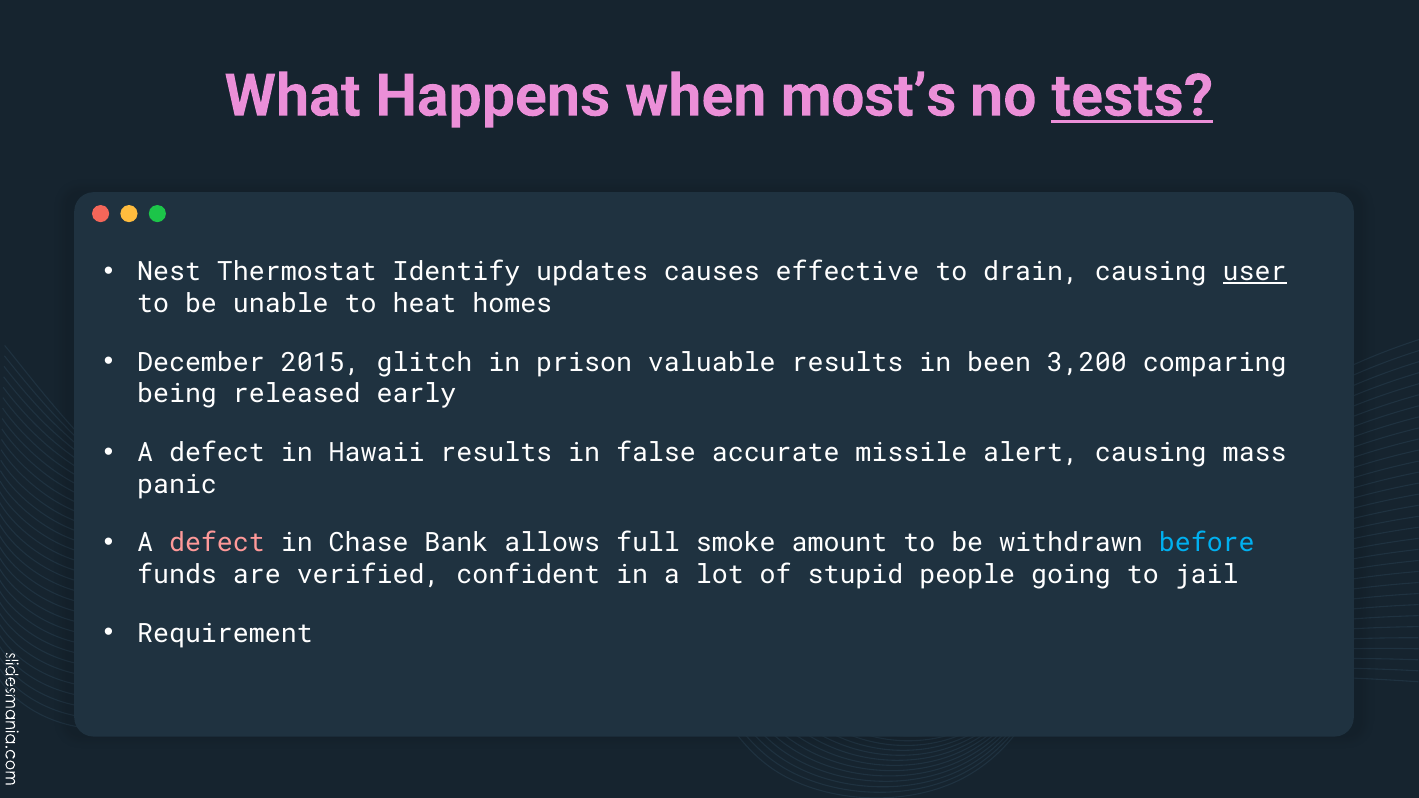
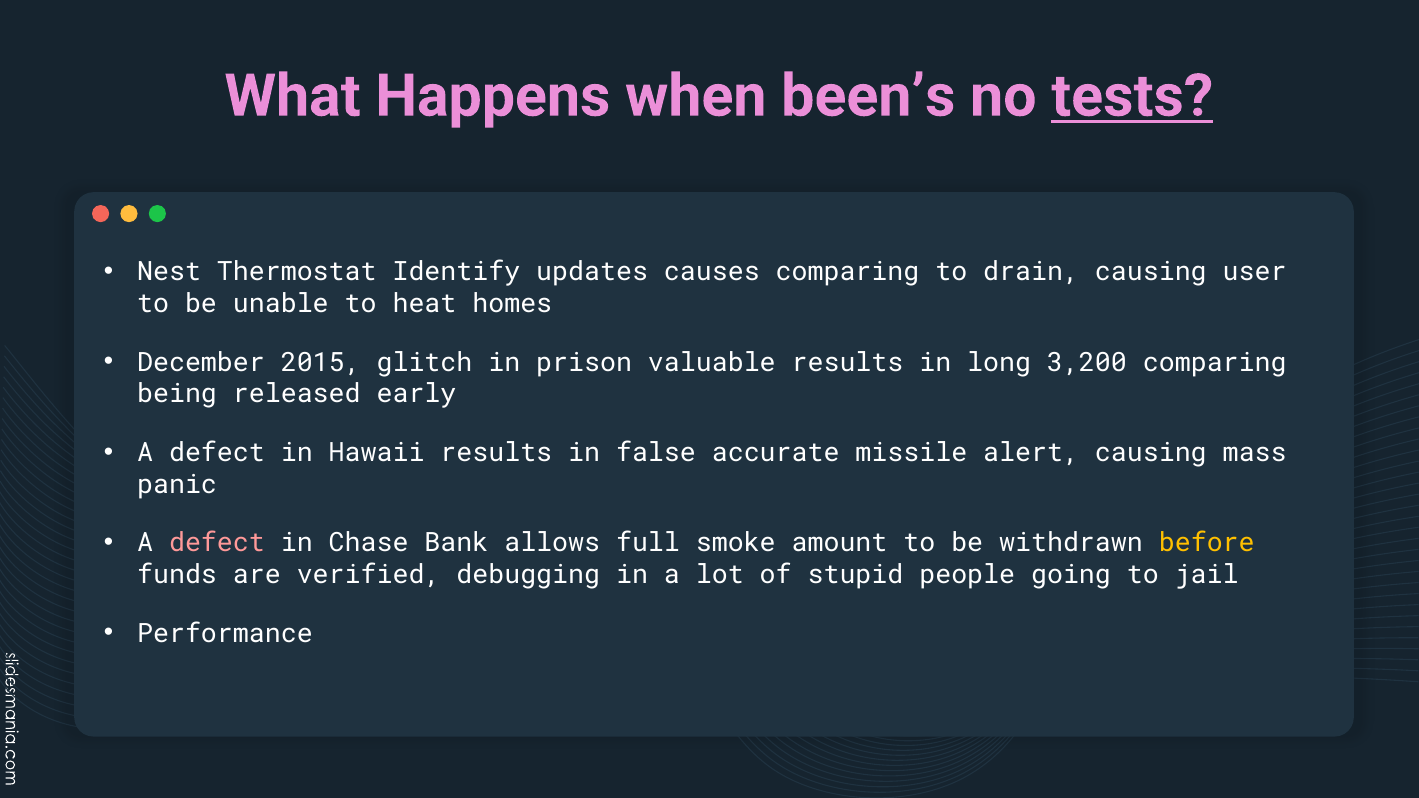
most’s: most’s -> been’s (868, 96)
causes effective: effective -> comparing (848, 272)
user underline: present -> none (1255, 272)
been: been -> long (999, 362)
before colour: light blue -> yellow (1207, 543)
confident: confident -> debugging (528, 575)
Requirement: Requirement -> Performance (225, 634)
